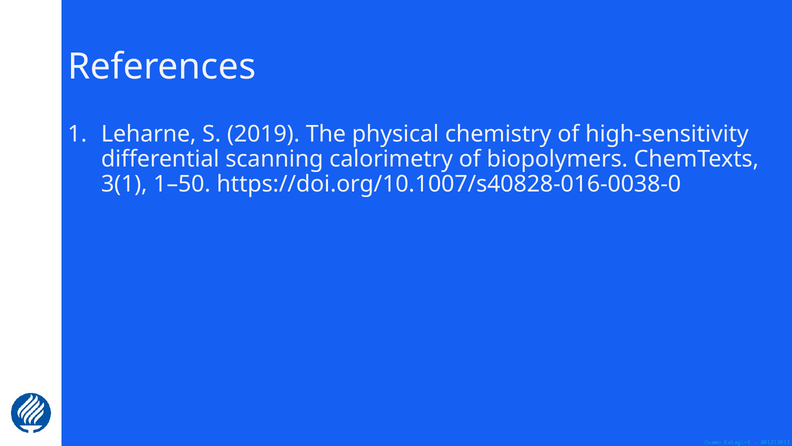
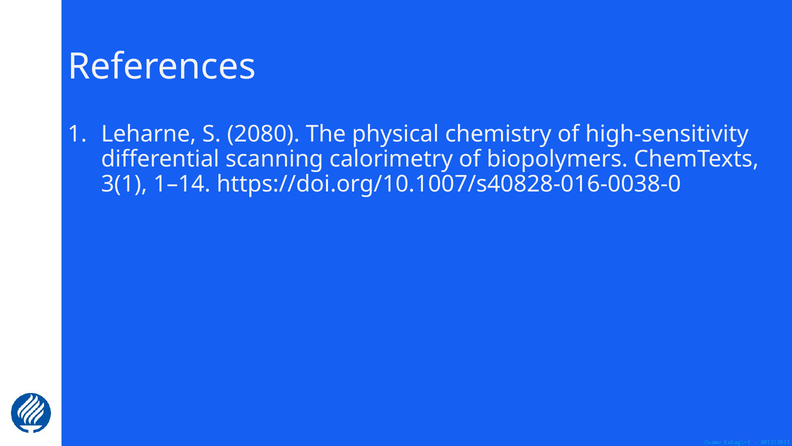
2019: 2019 -> 2080 (263, 134)
1–50: 1–50 -> 1–14 (182, 184)
